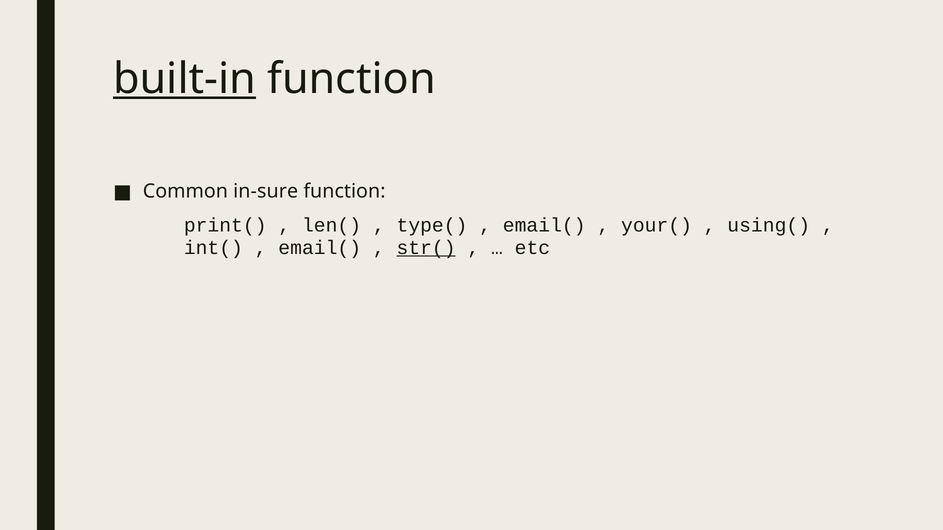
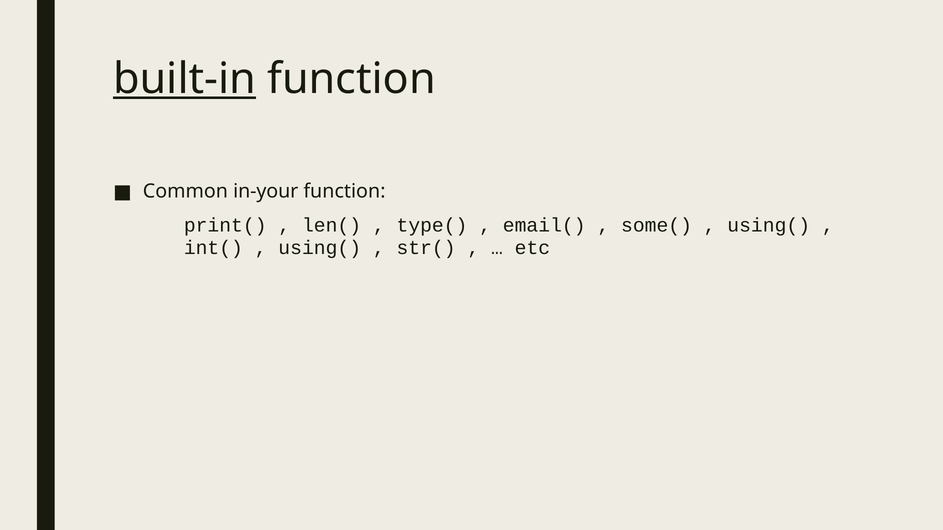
in-sure: in-sure -> in-your (266, 192)
your(: your( -> some( (657, 226)
email(: email( -> using( (320, 248)
str( underline: present -> none (426, 248)
